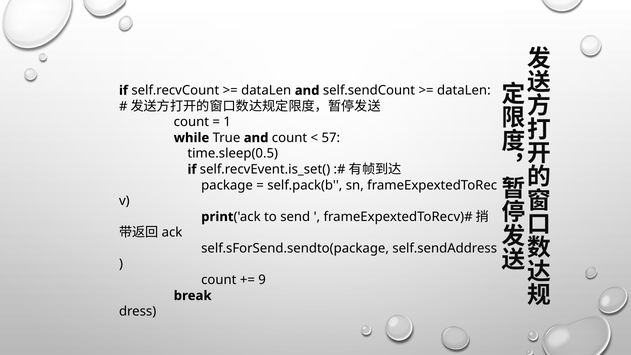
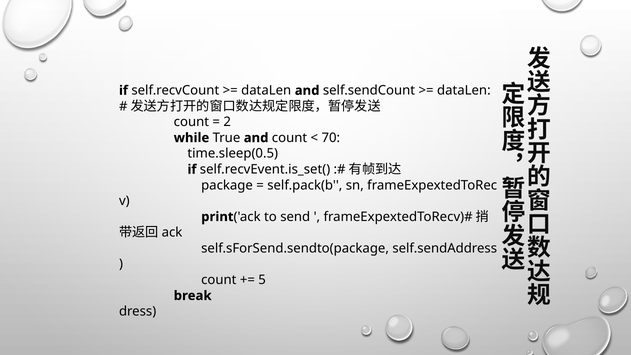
1: 1 -> 2 (227, 122)
57: 57 -> 70 (331, 138)
9: 9 -> 5 (262, 280)
